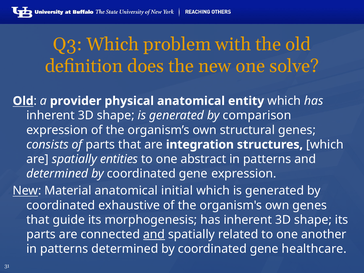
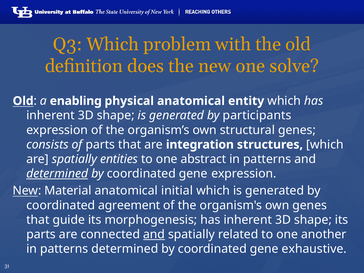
provider: provider -> enabling (76, 101)
comparison: comparison -> participants (257, 115)
determined underline: none -> present (57, 174)
exhaustive: exhaustive -> agreement (129, 205)
healthcare: healthcare -> exhaustive (314, 249)
